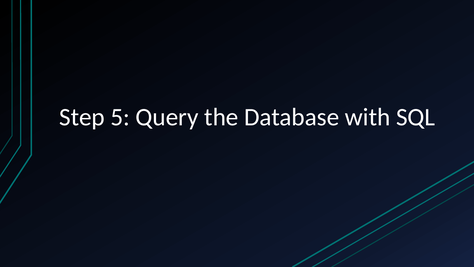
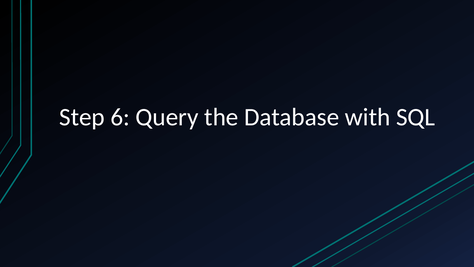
5: 5 -> 6 (120, 117)
